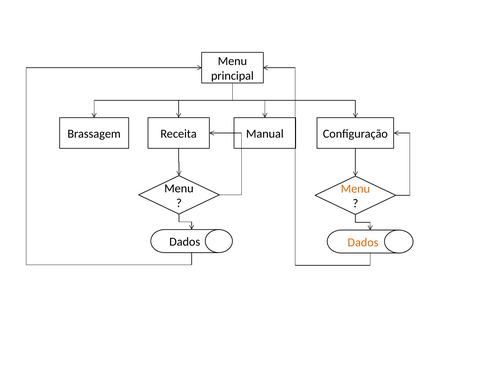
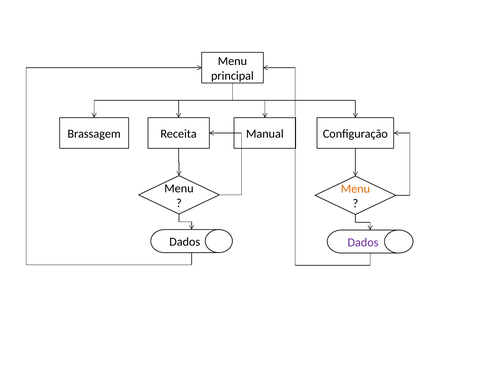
Dados colour: orange -> purple (363, 242)
